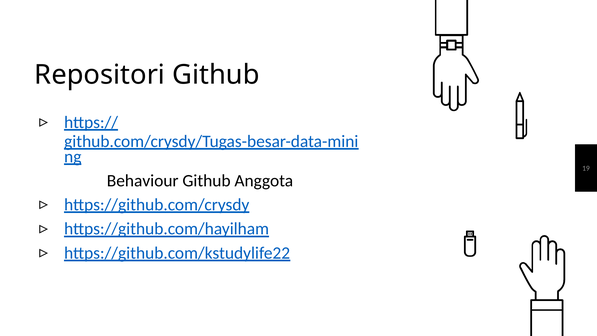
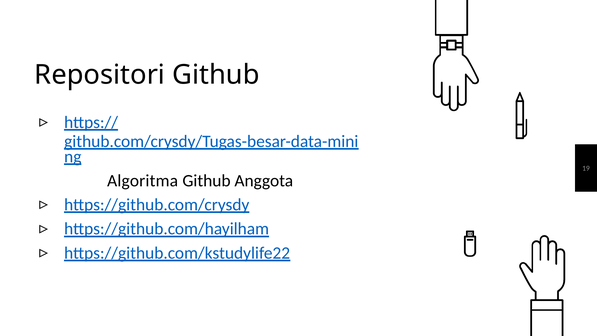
Behaviour: Behaviour -> Algoritma (143, 181)
